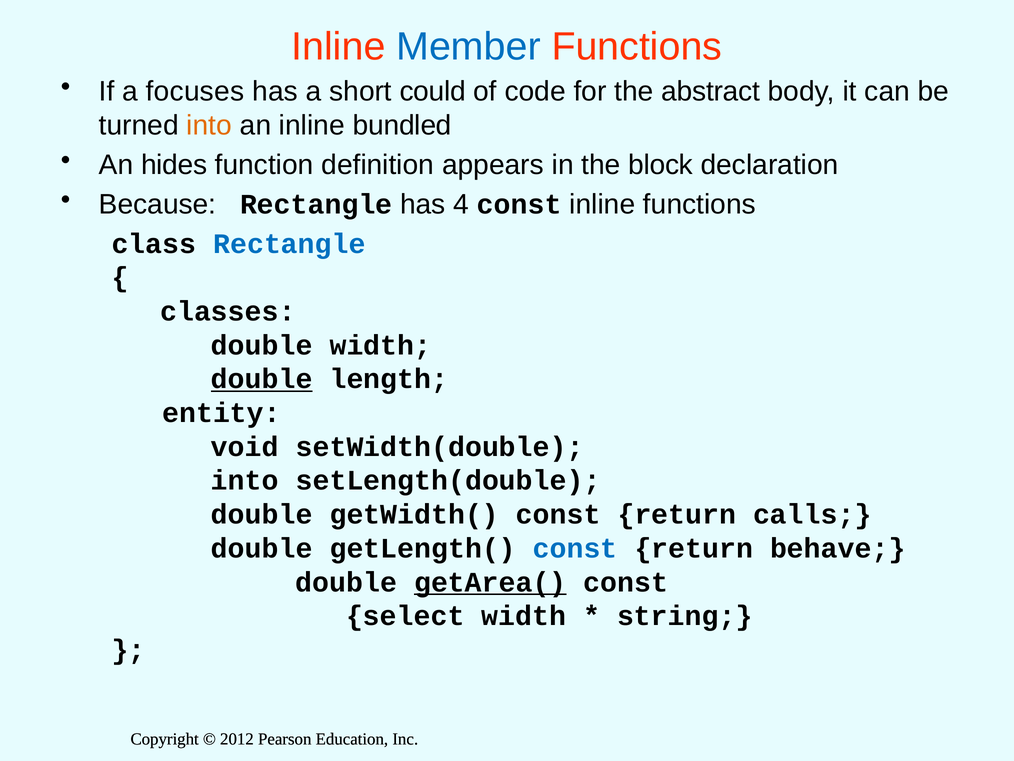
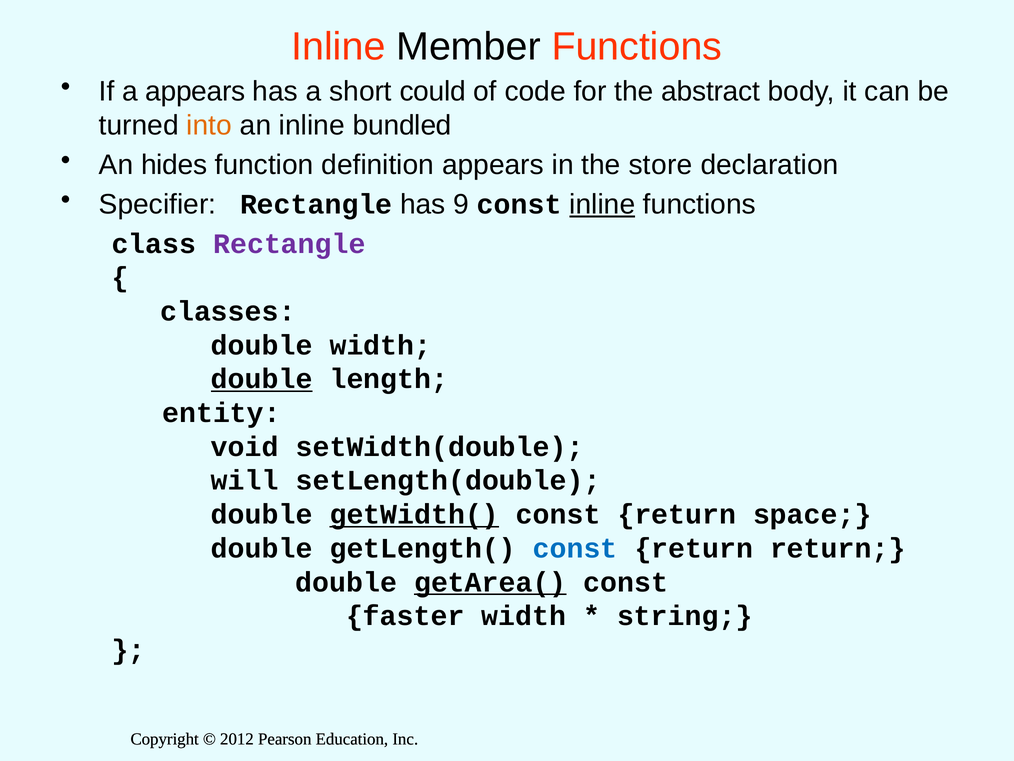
Member colour: blue -> black (468, 47)
a focuses: focuses -> appears (195, 92)
block: block -> store (660, 165)
Because: Because -> Specifier (158, 204)
4: 4 -> 9 (461, 204)
inline underline: none -> present (602, 204)
Rectangle colour: blue -> purple (289, 244)
into: into -> will (245, 480)
getWidth( underline: none -> present (414, 514)
calls: calls -> space (812, 514)
return behave: behave -> return (838, 548)
select: select -> faster (405, 616)
